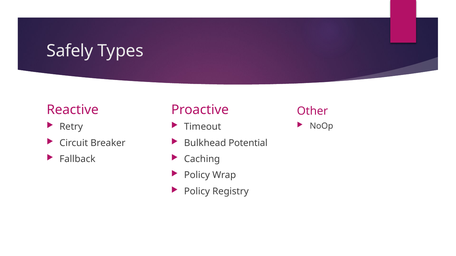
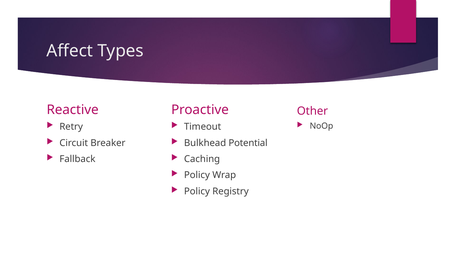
Safely: Safely -> Affect (70, 51)
